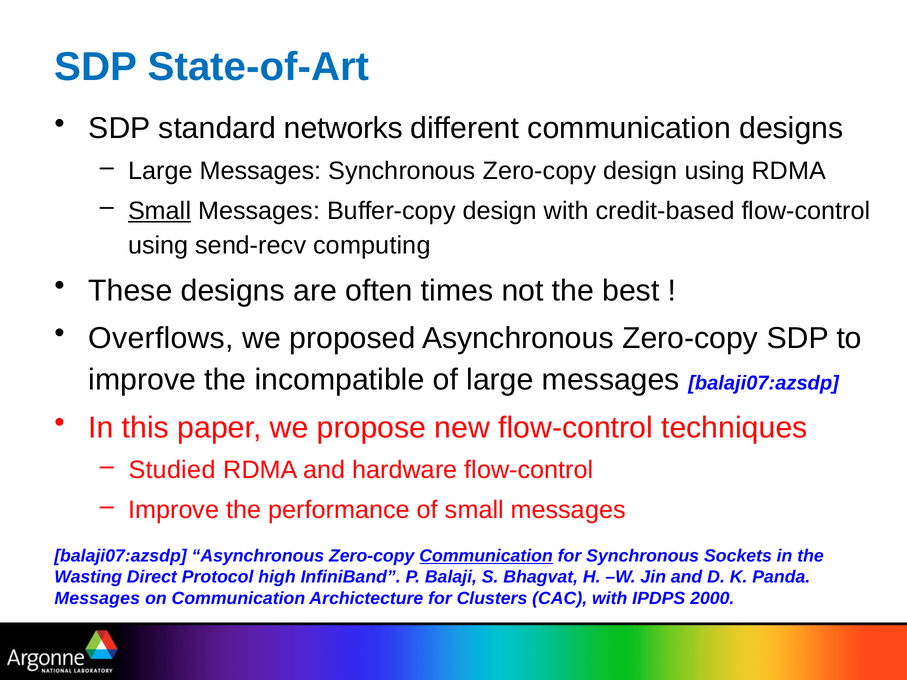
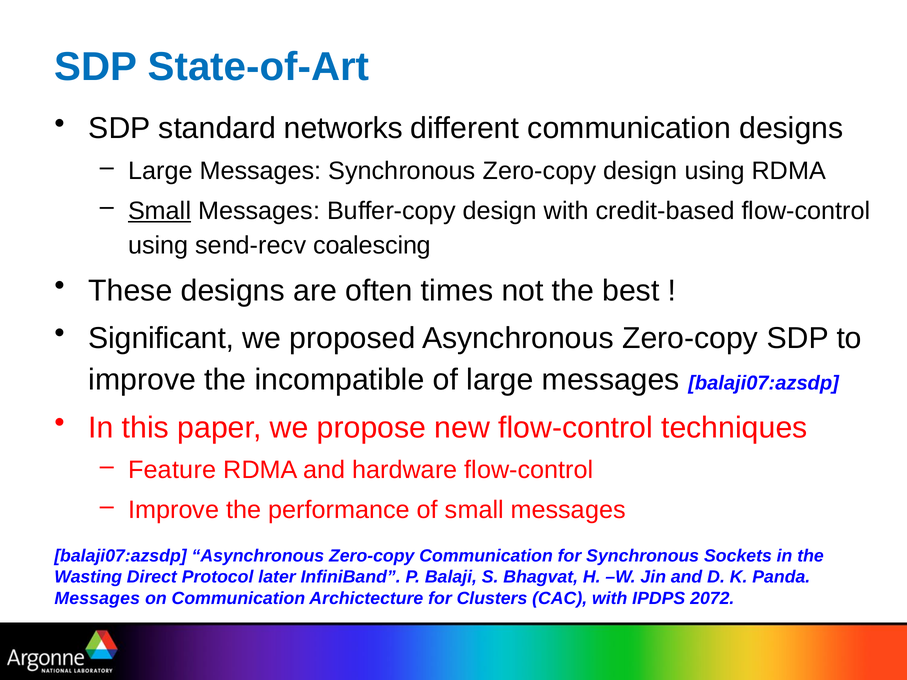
computing: computing -> coalescing (372, 246)
Overflows: Overflows -> Significant (161, 338)
Studied: Studied -> Feature (172, 470)
Communication underline: present -> none (486, 556)
high: high -> later (277, 577)
2000: 2000 -> 2072 (712, 598)
